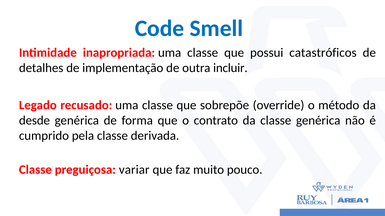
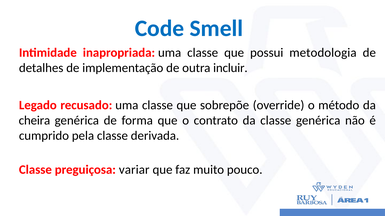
catastróficos: catastróficos -> metodologia (323, 53)
desde: desde -> cheira (34, 121)
